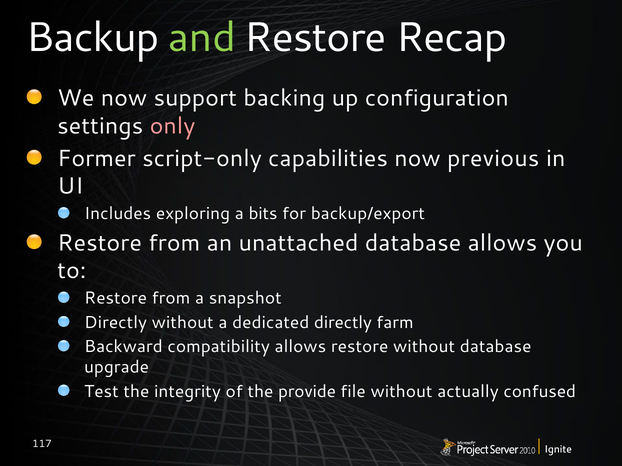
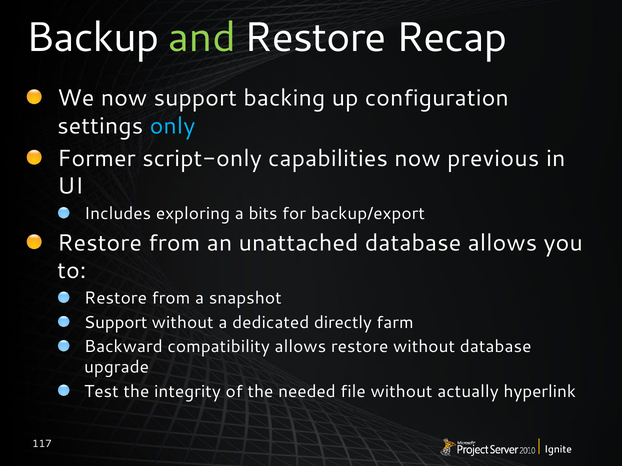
only colour: pink -> light blue (172, 126)
Directly: Directly -> Support (116, 323)
provide: provide -> needed (307, 392)
confused: confused -> hyperlink (540, 392)
